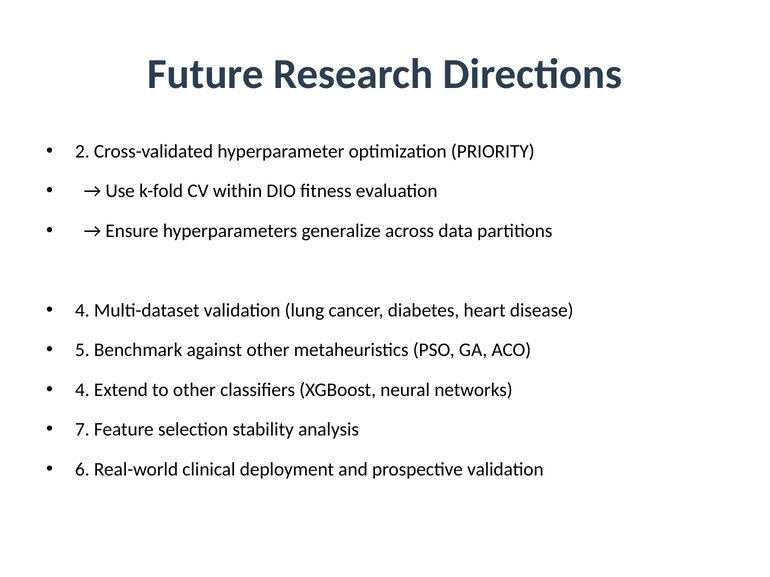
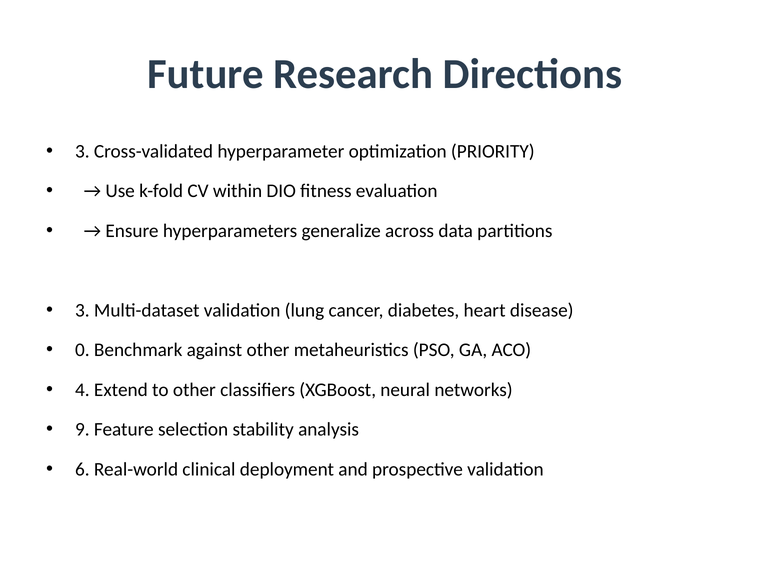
2: 2 -> 3 (82, 151)
4: 4 -> 3 (82, 311)
5: 5 -> 0 (82, 350)
7: 7 -> 9 (82, 430)
